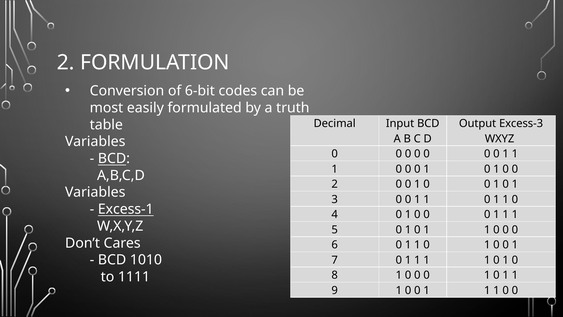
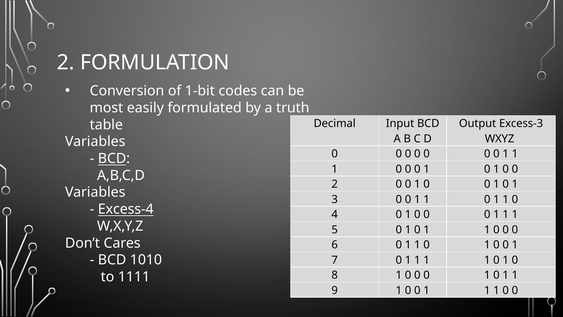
6-bit: 6-bit -> 1-bit (200, 91)
Excess-1: Excess-1 -> Excess-4 (126, 209)
